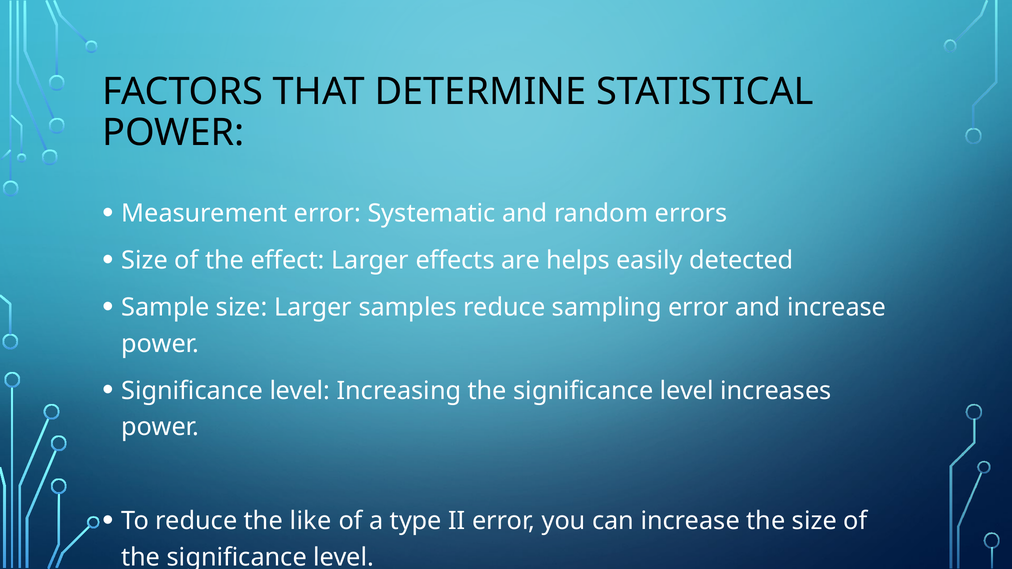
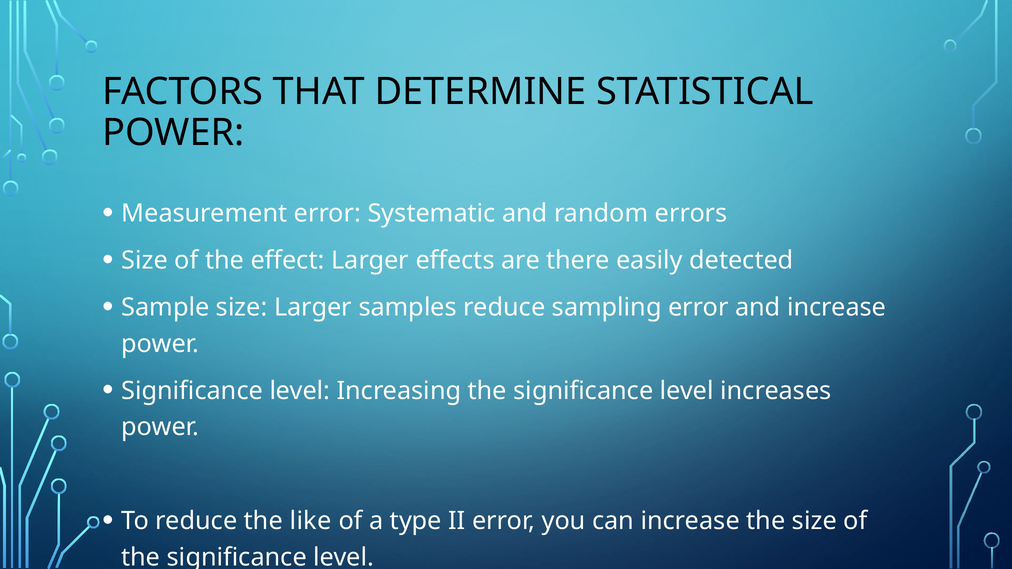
helps: helps -> there (578, 261)
